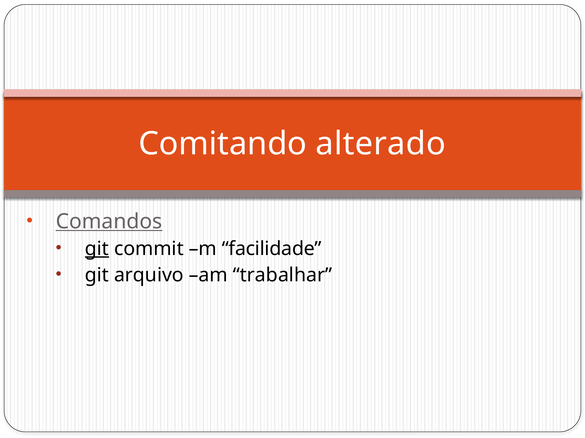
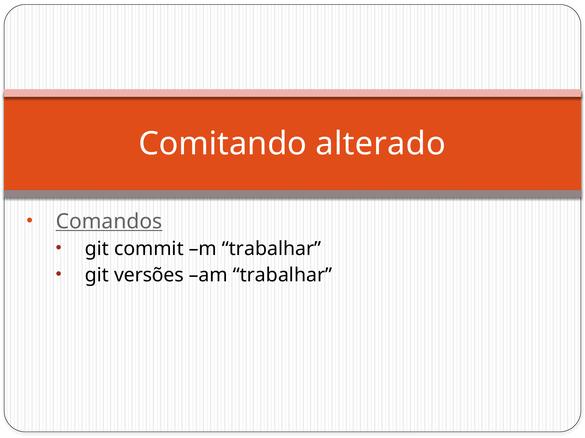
git underline: present -> none (97, 249)
m facilidade: facilidade -> trabalhar (272, 249)
arquivo: arquivo -> versões (149, 275)
